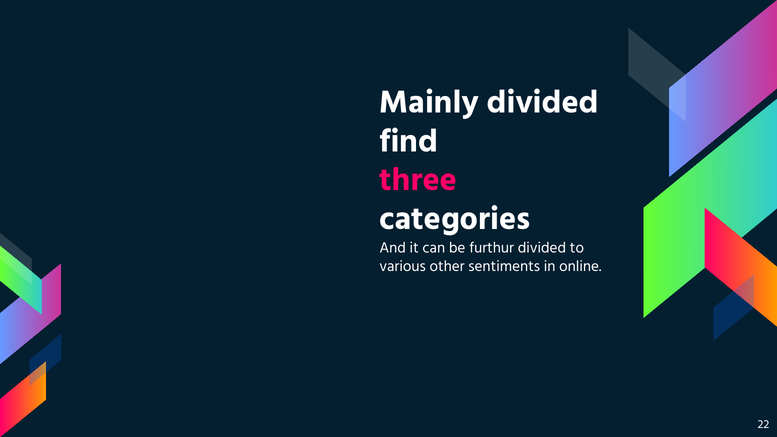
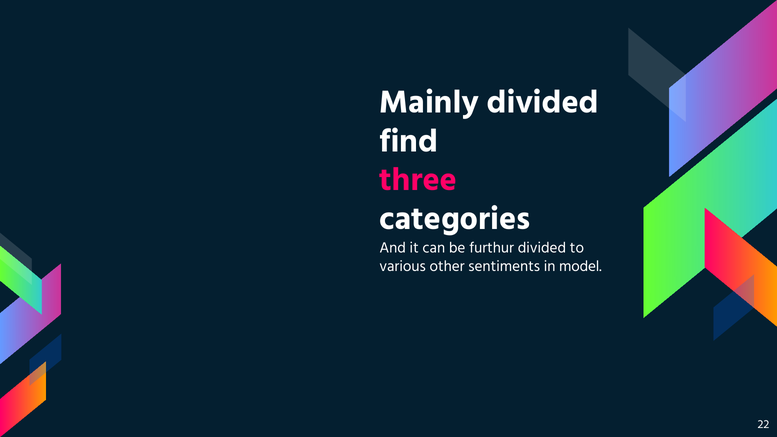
online: online -> model (580, 266)
